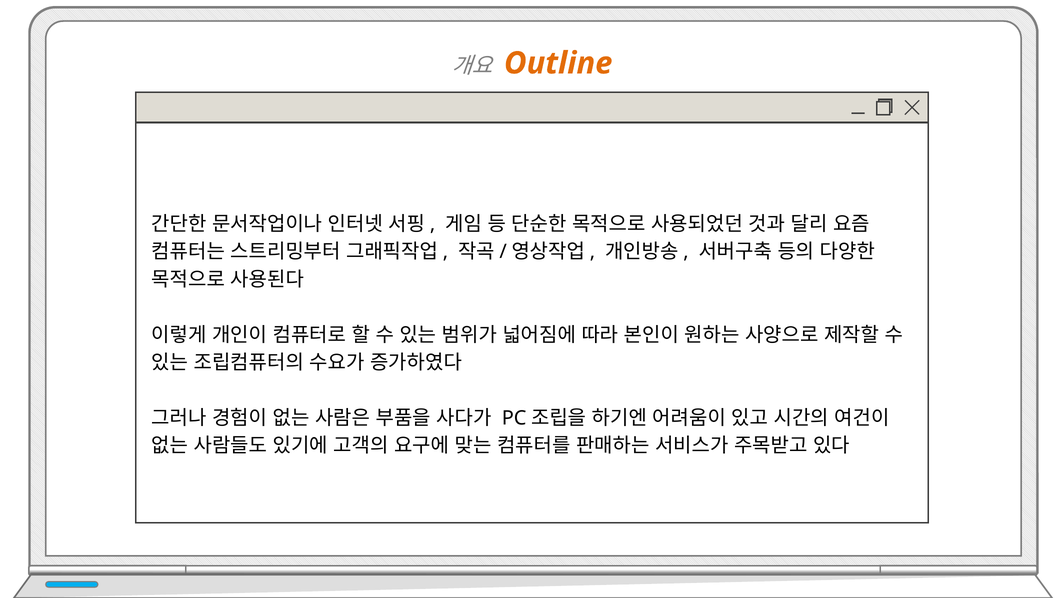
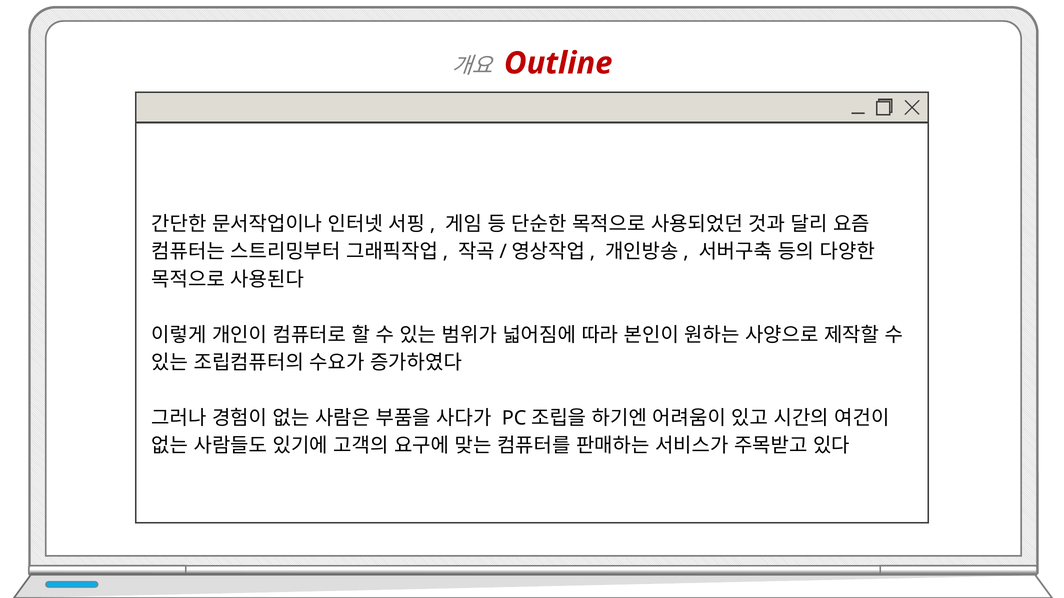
Outline colour: orange -> red (558, 63)
